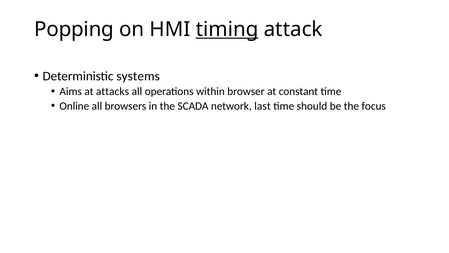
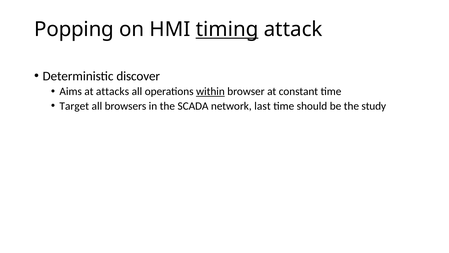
systems: systems -> discover (138, 76)
within underline: none -> present (210, 91)
Online: Online -> Target (74, 106)
focus: focus -> study (374, 106)
